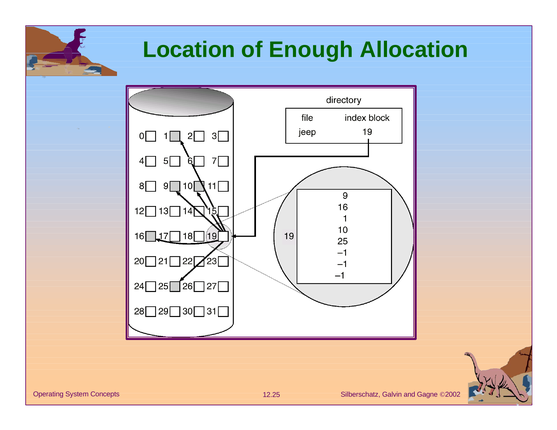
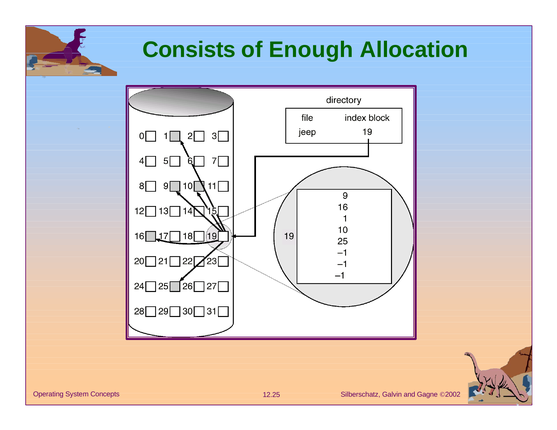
Location: Location -> Consists (189, 50)
